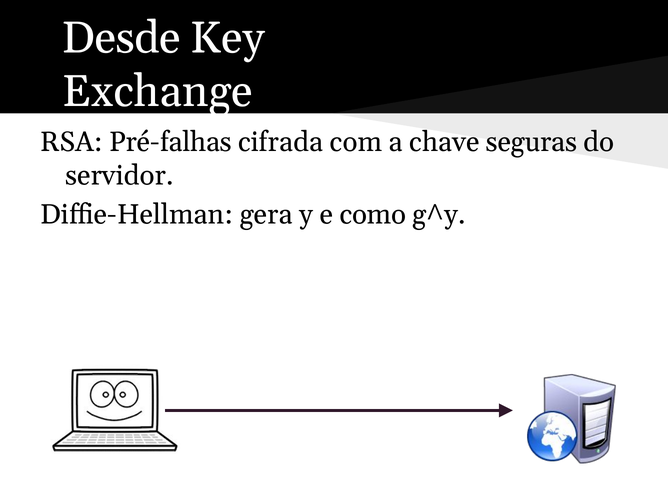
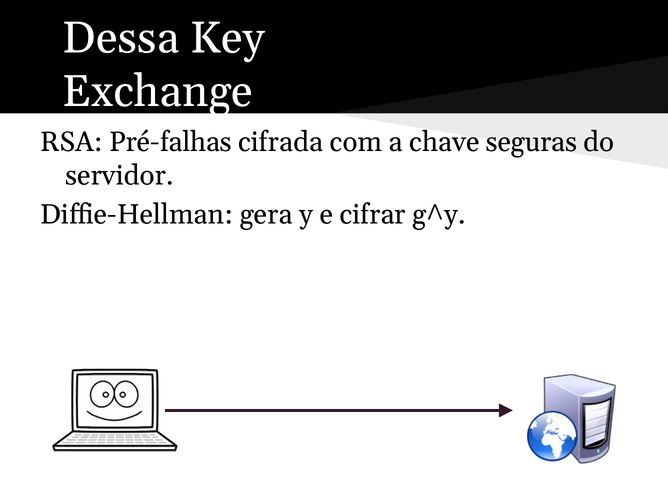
Desde: Desde -> Dessa (121, 38)
como: como -> cifrar (373, 215)
